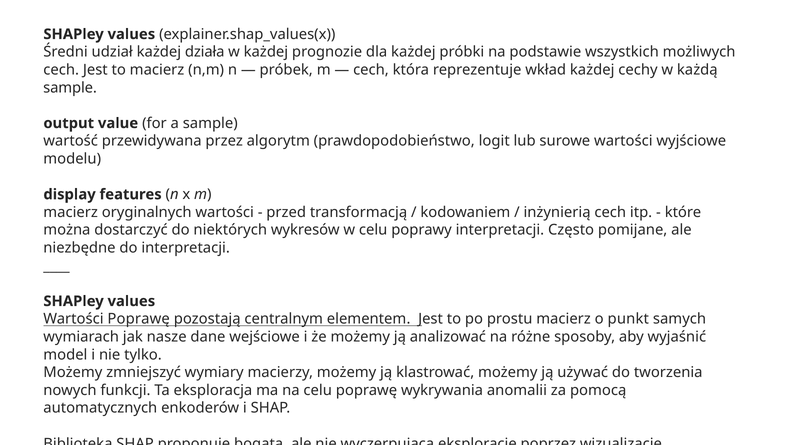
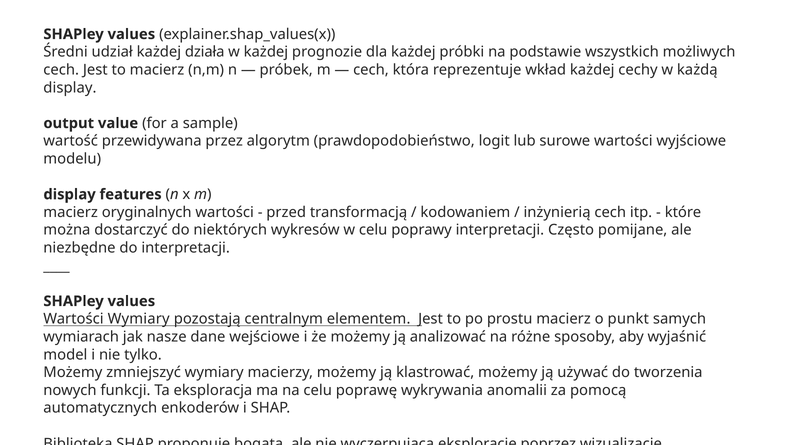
sample: sample -> display (70, 88)
Wartości Poprawę: Poprawę -> Wymiary (139, 319)
